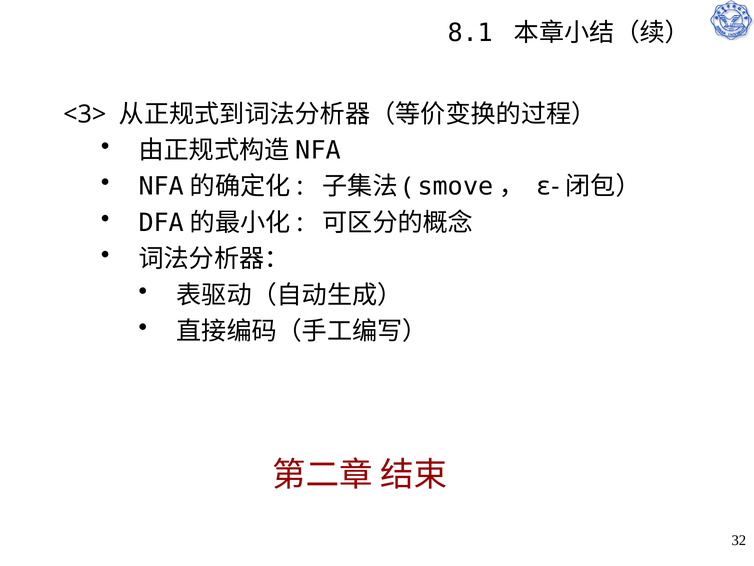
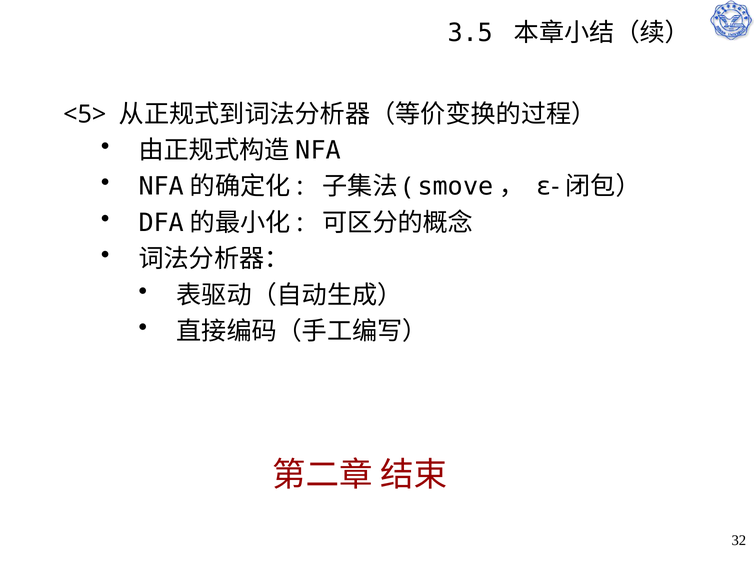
8.1: 8.1 -> 3.5 (470, 33)
<3>: <3> -> <5> (85, 114)
